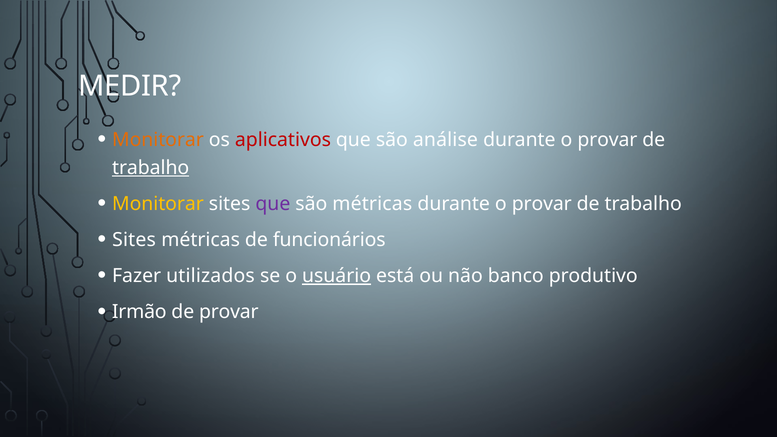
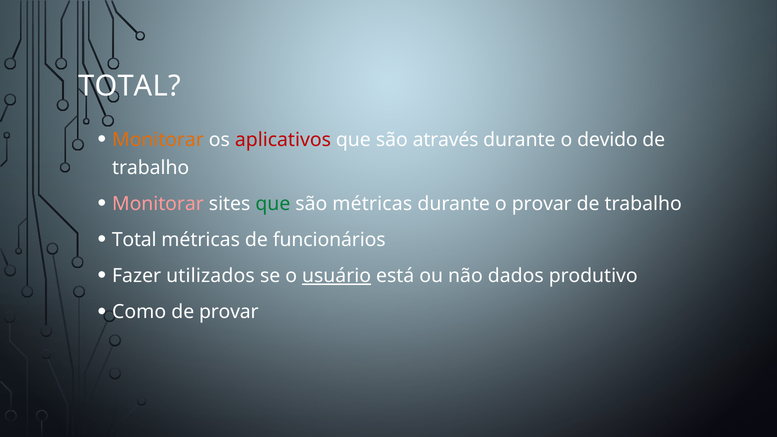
MEDIR: MEDIR -> TOTAL (130, 86)
análise: análise -> através (446, 140)
provar: provar -> devido (607, 140)
trabalho underline: present -> none (151, 168)
Monitorar colour: yellow -> pink (158, 204)
que colour: purple -> green (273, 204)
Sites: Sites -> Total (134, 240)
banco: banco -> dados (516, 276)
Irmão: Irmão -> Como (139, 312)
